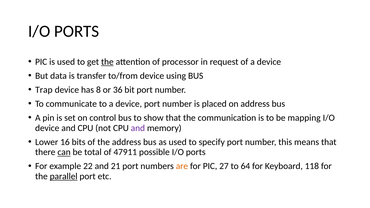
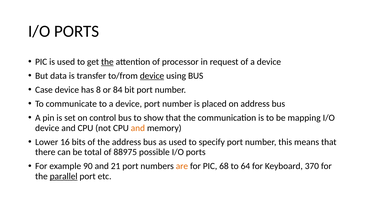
device underline: none -> present (152, 76)
Trap: Trap -> Case (44, 90)
36: 36 -> 84 (118, 90)
and colour: purple -> orange (138, 128)
can underline: present -> none (64, 152)
47911: 47911 -> 88975 (125, 152)
22: 22 -> 90 (88, 166)
27: 27 -> 68 (224, 166)
118: 118 -> 370 (312, 166)
